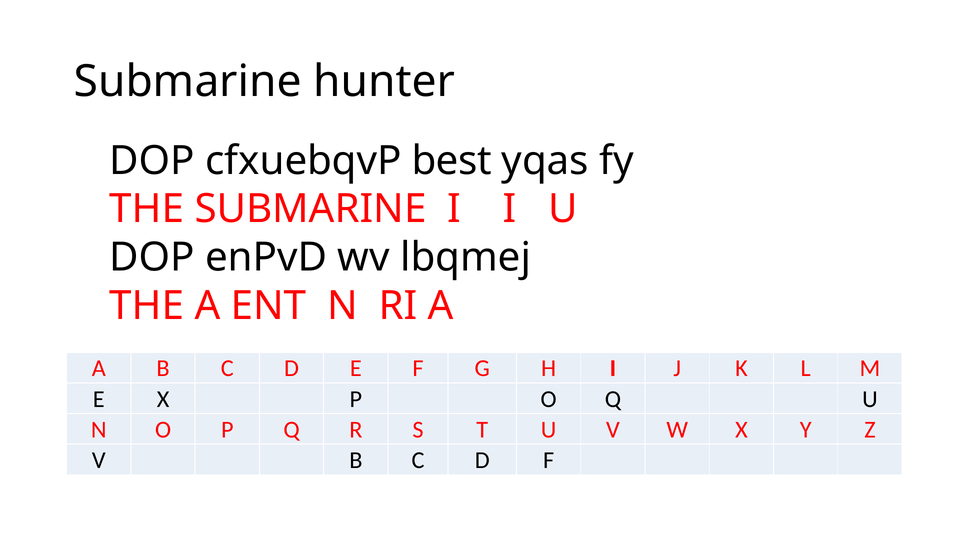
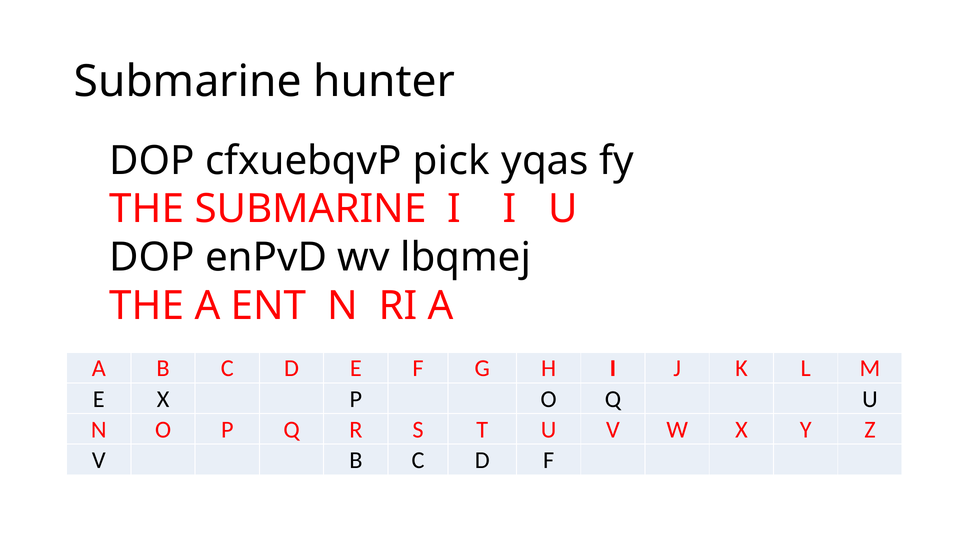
best: best -> pick (451, 161)
